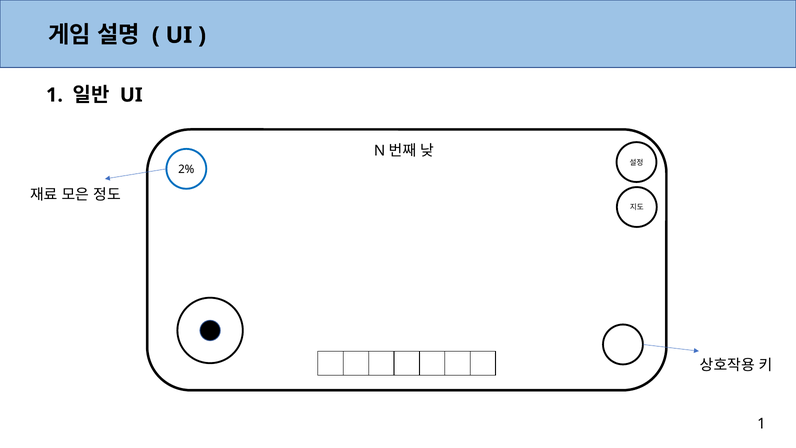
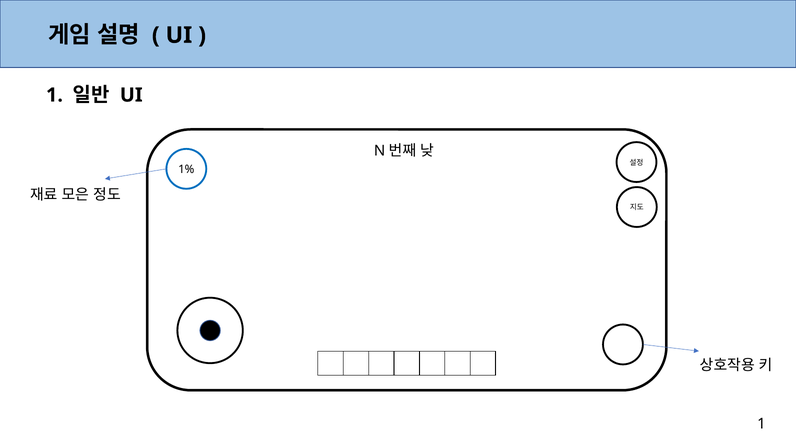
2%: 2% -> 1% (186, 169)
